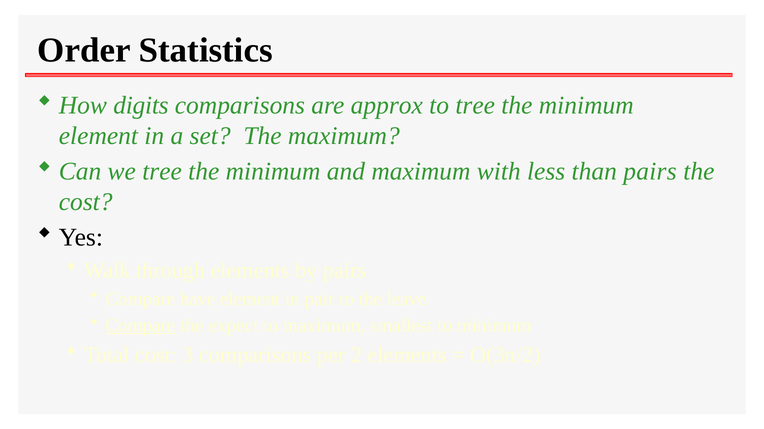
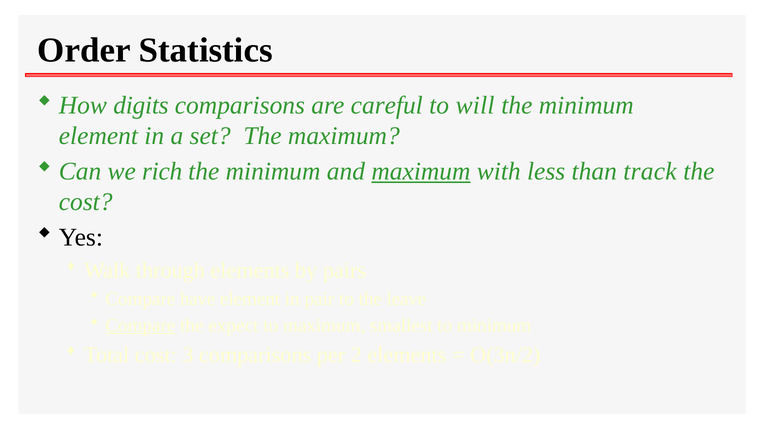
approx: approx -> careful (387, 105)
to tree: tree -> will (475, 105)
we tree: tree -> rich (162, 172)
maximum underline: none -> present (421, 172)
than pairs: pairs -> track (650, 172)
